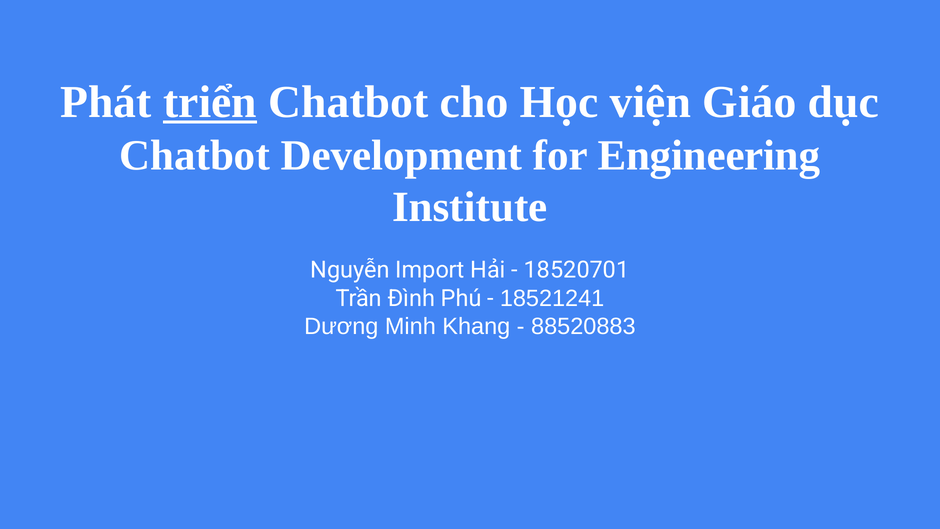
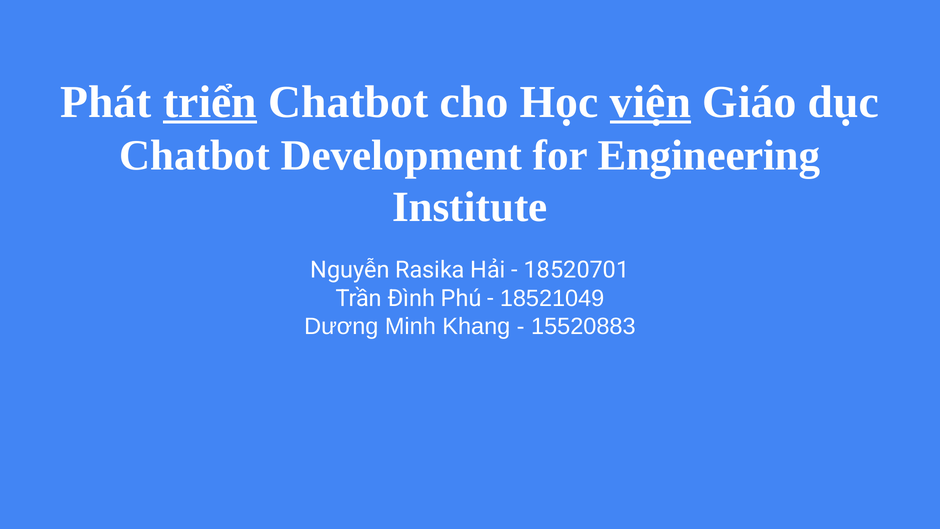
viện underline: none -> present (650, 102)
Import: Import -> Rasika (430, 270)
18521241: 18521241 -> 18521049 (552, 298)
88520883: 88520883 -> 15520883 (583, 326)
